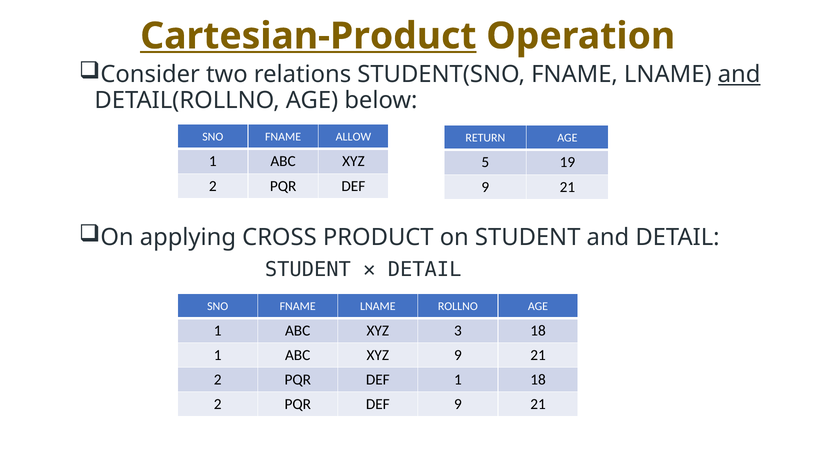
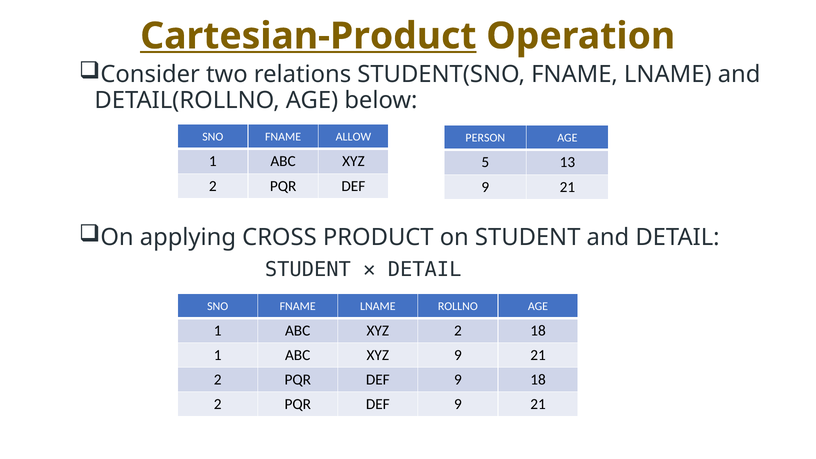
and underline: present -> none (739, 75)
RETURN: RETURN -> PERSON (485, 138)
19: 19 -> 13 (567, 162)
3: 3 -> 2 (458, 331)
1: 1 -> 9 (458, 380)
